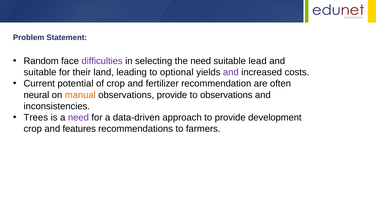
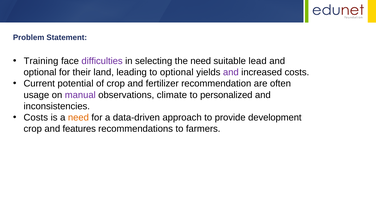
Random: Random -> Training (41, 61)
suitable: suitable -> optional (40, 72)
neural: neural -> usage (36, 95)
manual colour: orange -> purple (80, 95)
observations provide: provide -> climate (172, 95)
to observations: observations -> personalized (226, 95)
Trees: Trees -> Costs (36, 117)
need colour: purple -> orange (78, 117)
